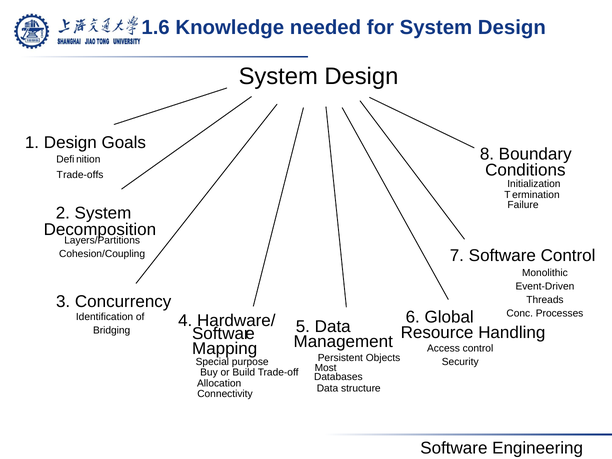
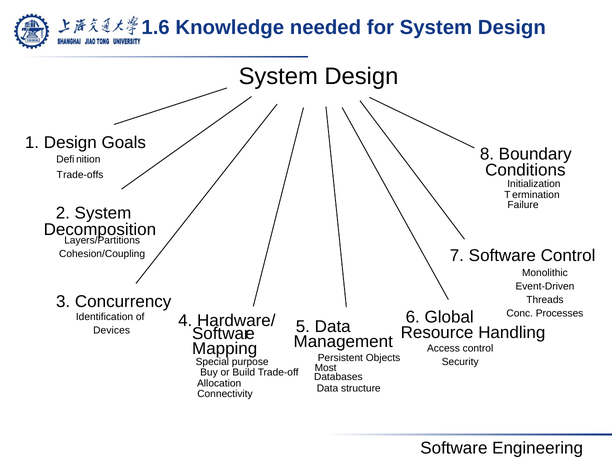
Bridging: Bridging -> Devices (112, 330)
